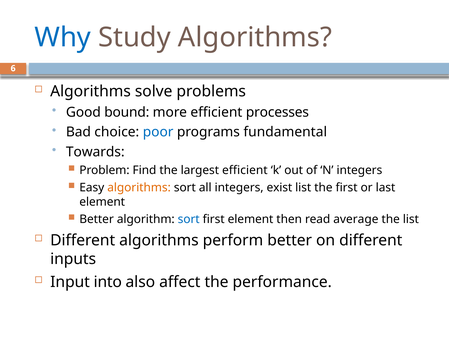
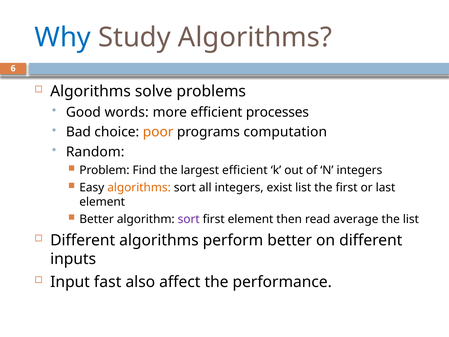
bound: bound -> words (127, 112)
poor colour: blue -> orange (158, 132)
fundamental: fundamental -> computation (285, 132)
Towards: Towards -> Random (95, 152)
sort colour: blue -> purple (189, 219)
into: into -> fast (108, 282)
